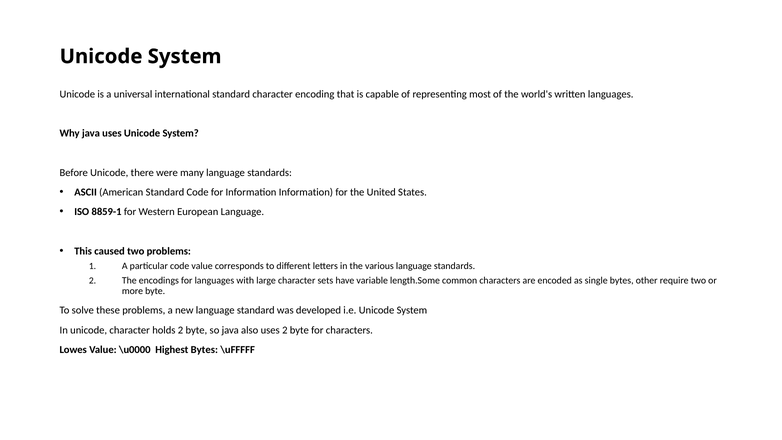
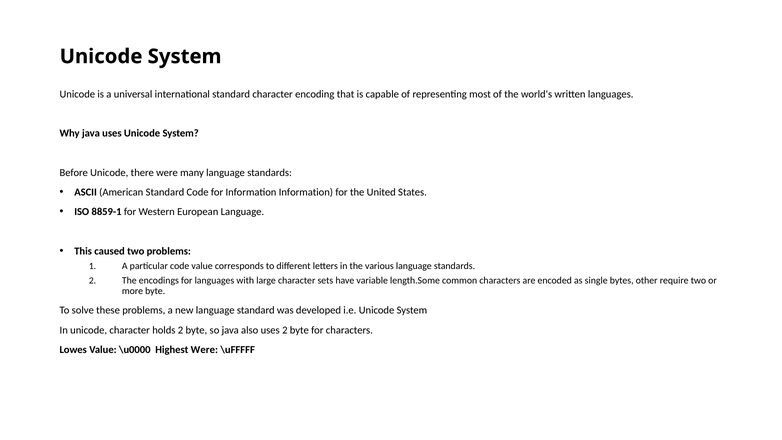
Highest Bytes: Bytes -> Were (204, 350)
